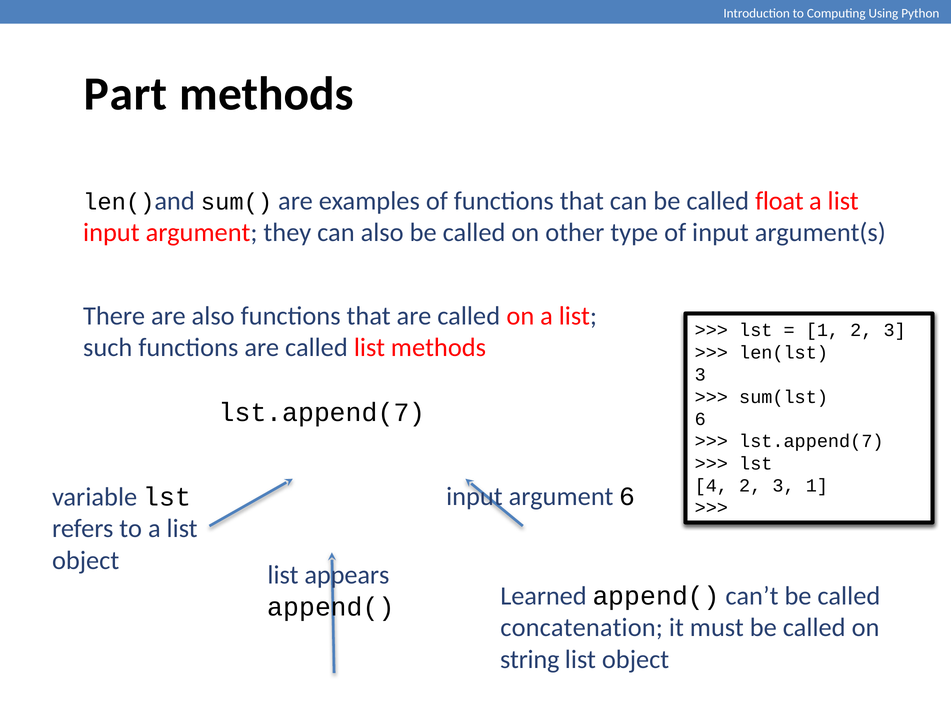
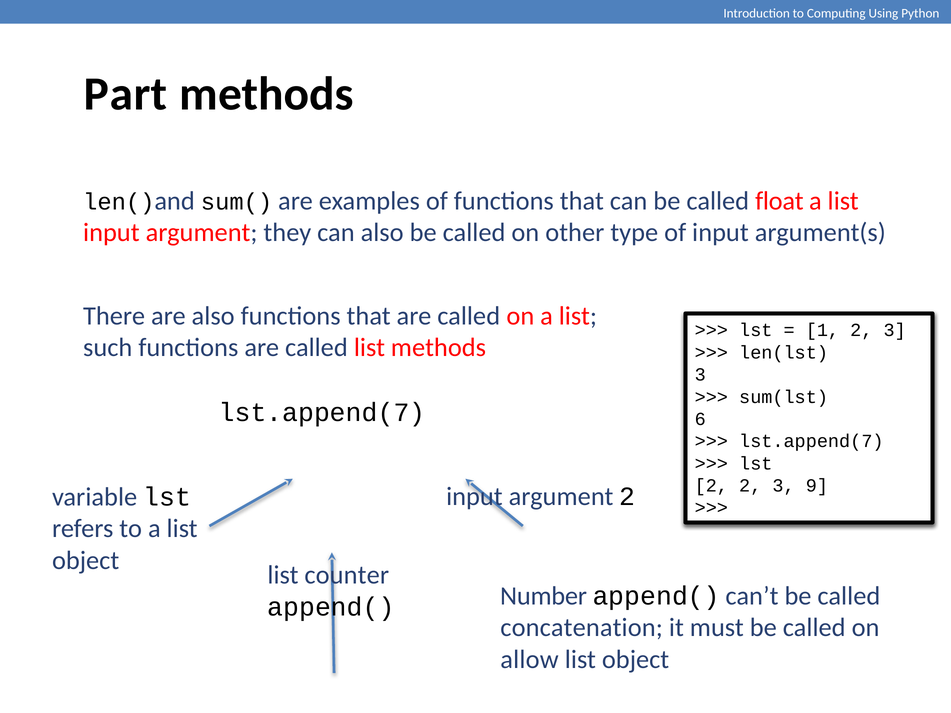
4: 4 -> 2 (711, 486)
3 1: 1 -> 9 (817, 486)
argument 6: 6 -> 2 (627, 497)
appears: appears -> counter (347, 575)
Learned: Learned -> Number (544, 596)
string: string -> allow (530, 660)
